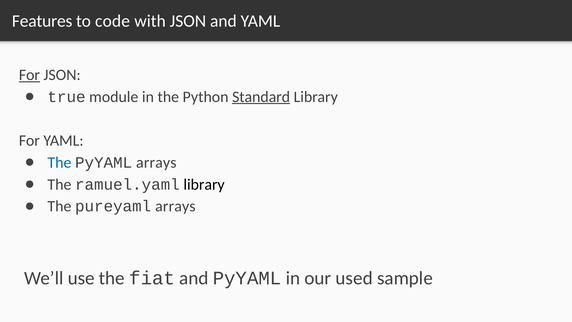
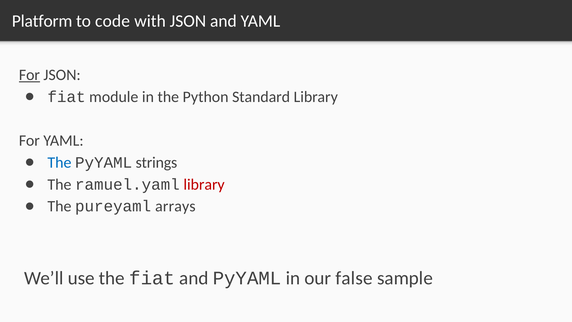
Features: Features -> Platform (42, 21)
true: true -> fiat (67, 97)
Standard underline: present -> none (261, 97)
PyYAML arrays: arrays -> strings (156, 162)
library colour: black -> red (204, 184)
used: used -> false (354, 278)
